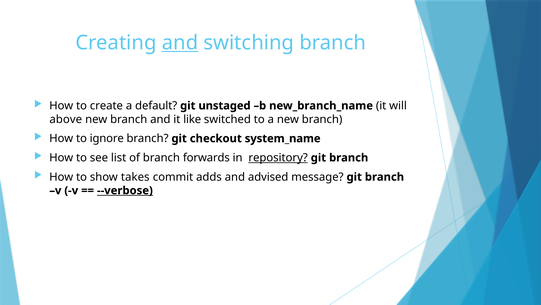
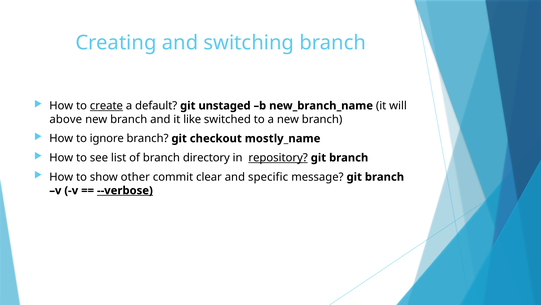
and underline: present -> none (180, 43)
create underline: none -> present (106, 105)
system_name: system_name -> mostly_name (283, 138)
forwards: forwards -> directory (206, 157)
takes: takes -> other (135, 177)
adds: adds -> clear (209, 177)
advised: advised -> specific (268, 177)
